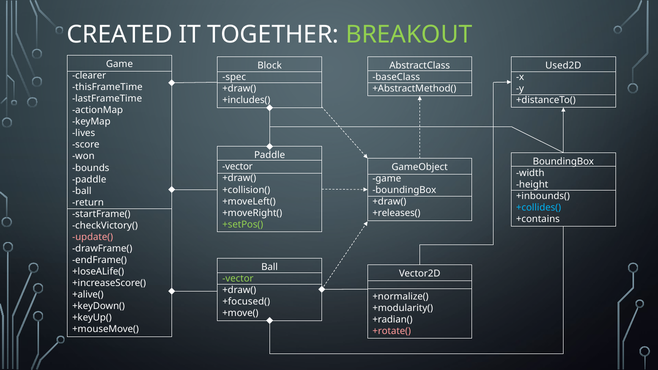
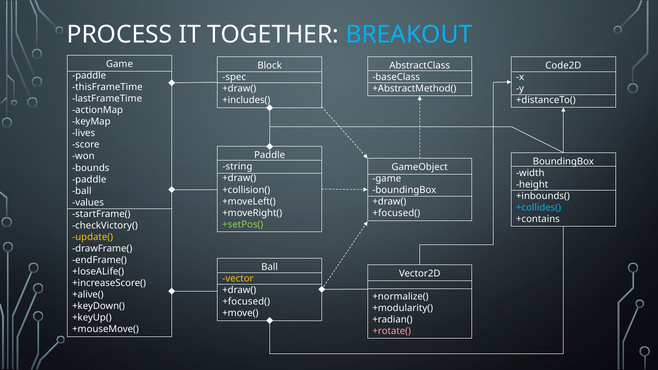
CREATED: CREATED -> PROCESS (120, 35)
BREAKOUT colour: light green -> light blue (409, 35)
Used2D: Used2D -> Code2D (563, 65)
clearer: clearer -> paddle (89, 76)
vector: vector -> string (237, 167)
return: return -> values (88, 202)
+releases(: +releases( -> +focused( (396, 213)
update( colour: pink -> yellow (93, 237)
vector colour: light green -> yellow (238, 279)
